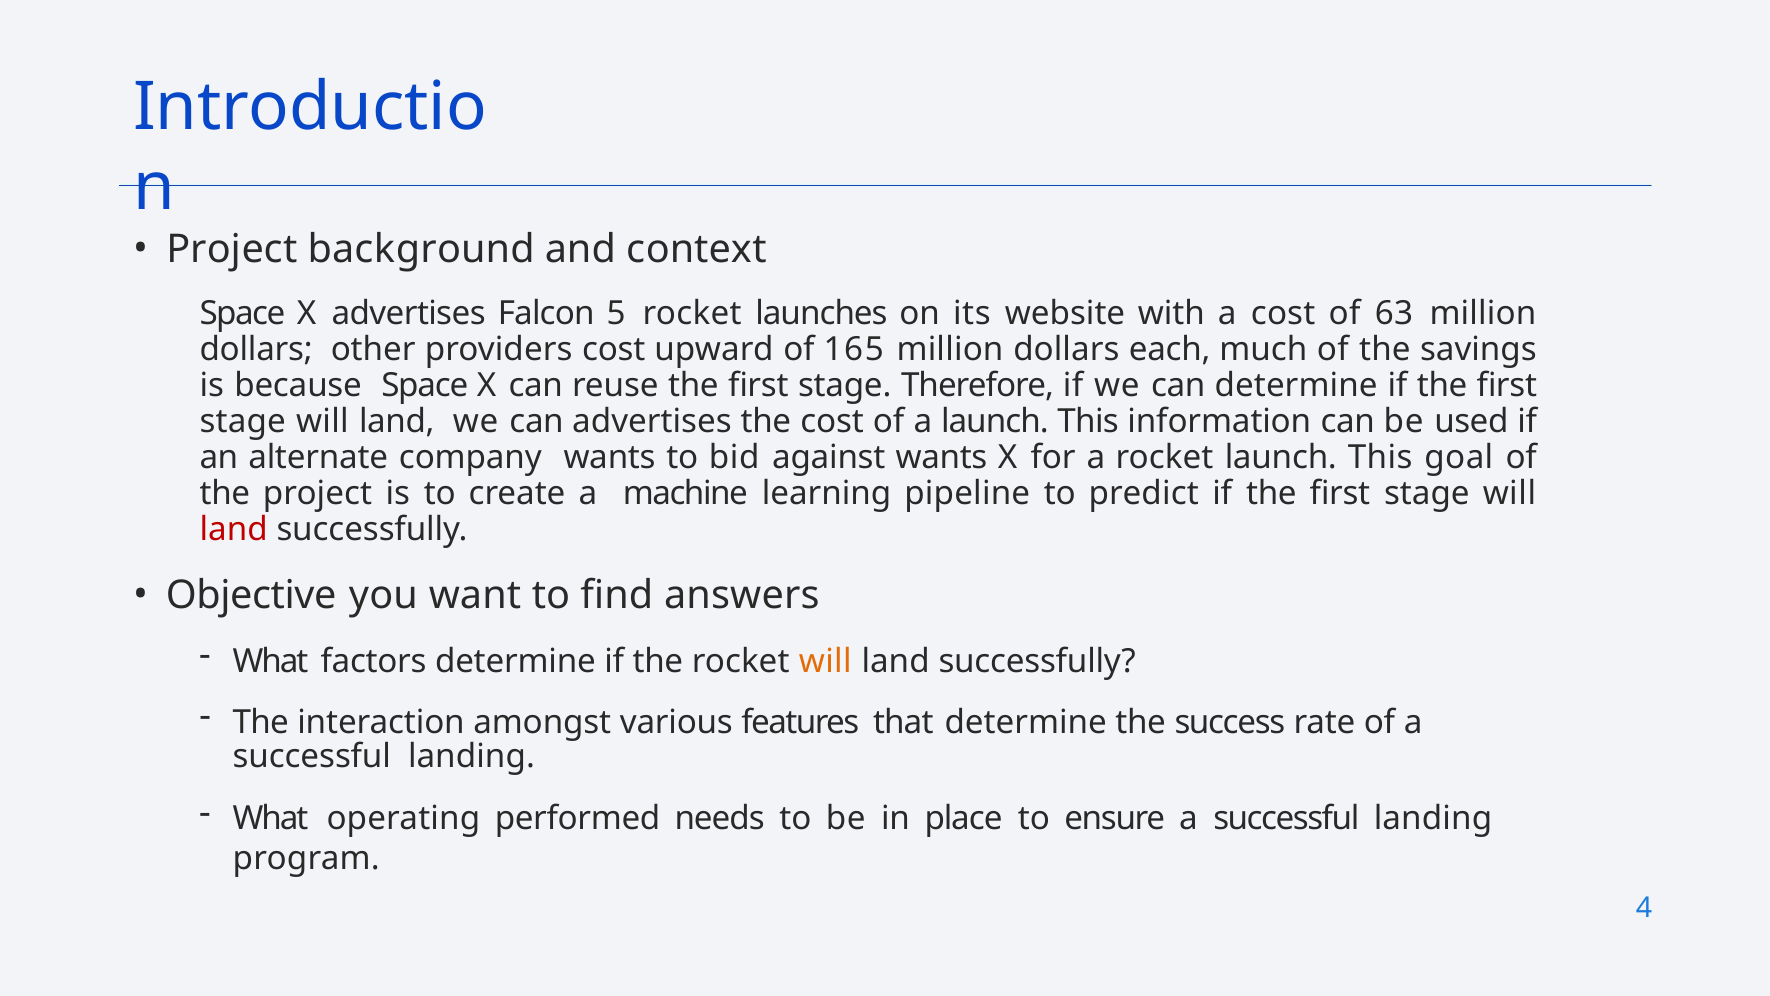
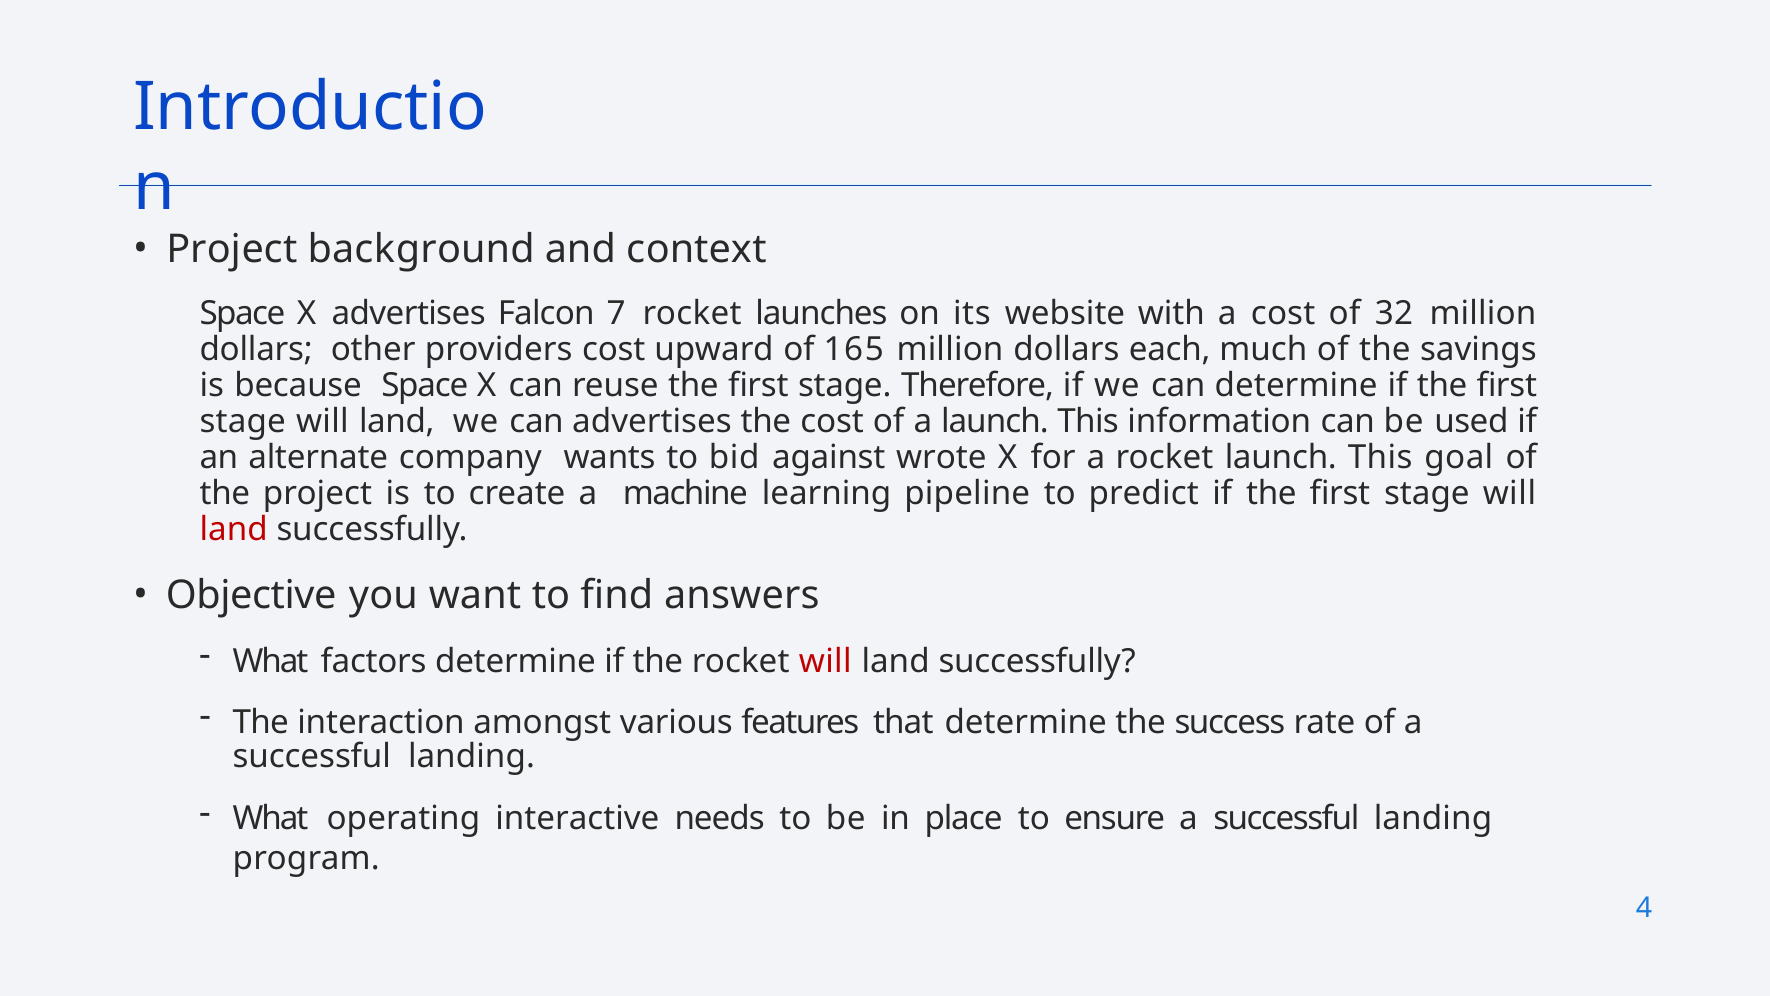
5: 5 -> 7 (616, 314)
63: 63 -> 32 (1394, 314)
against wants: wants -> wrote (941, 458)
will colour: orange -> red (825, 661)
performed: performed -> interactive (577, 819)
